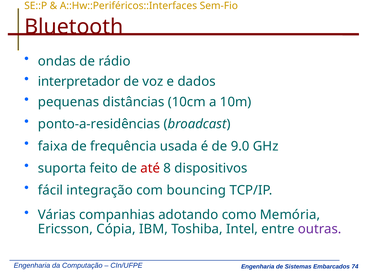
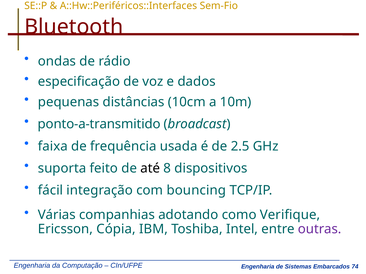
interpretador: interpretador -> especificação (79, 82)
ponto-a-residências: ponto-a-residências -> ponto-a-transmitido (99, 124)
9.0: 9.0 -> 2.5 (240, 146)
até colour: red -> black (150, 169)
Memória: Memória -> Verifique (290, 215)
